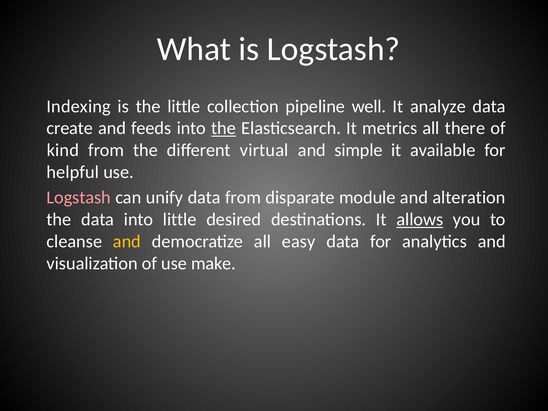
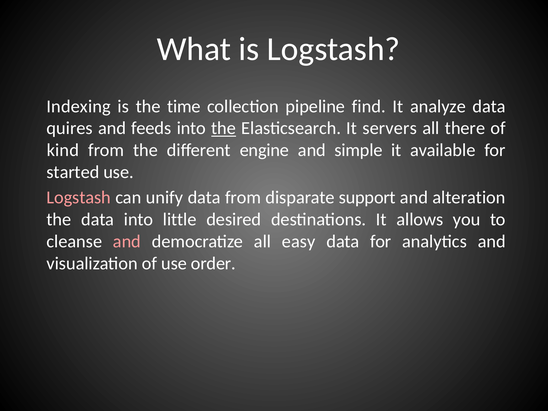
the little: little -> time (184, 106)
well: well -> find (369, 106)
create: create -> quires (70, 128)
metrics: metrics -> servers (390, 128)
virtual: virtual -> engine (264, 150)
helpful: helpful -> started (73, 172)
module: module -> support (367, 198)
allows underline: present -> none (420, 220)
and colour: yellow -> pink (127, 241)
make: make -> order (213, 263)
